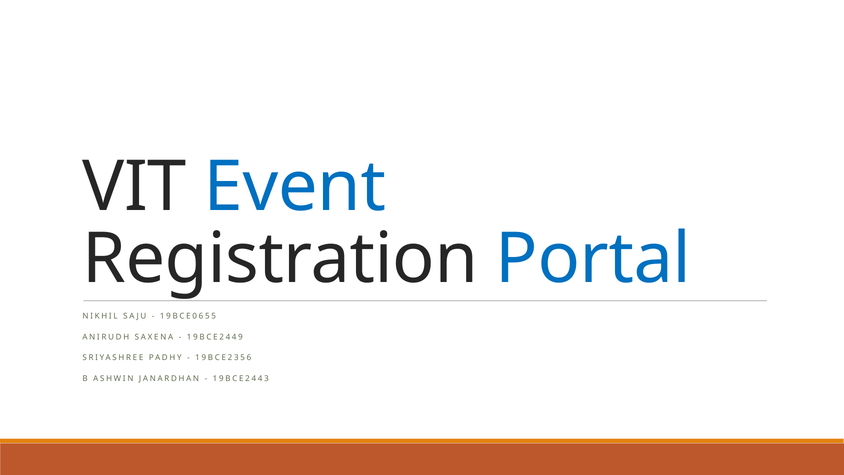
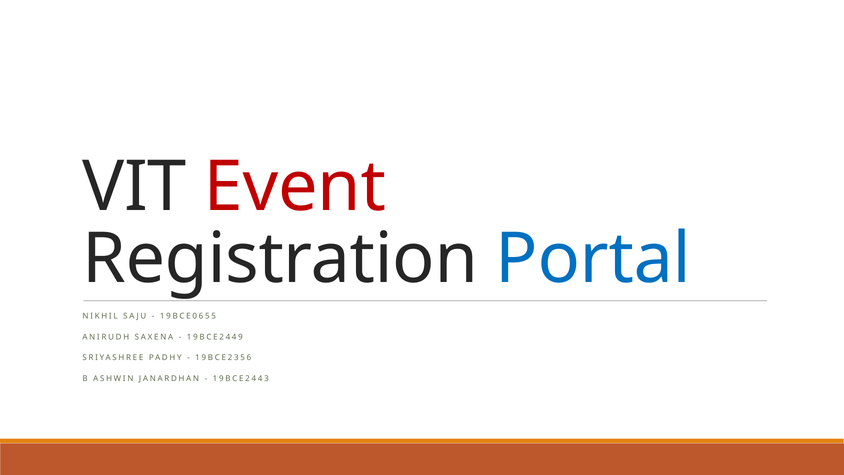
Event colour: blue -> red (295, 187)
